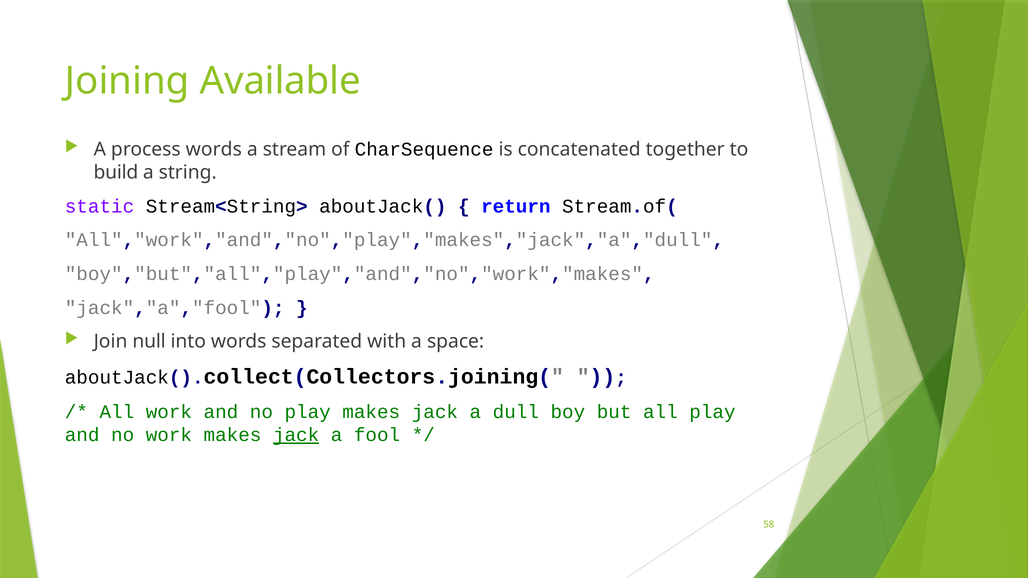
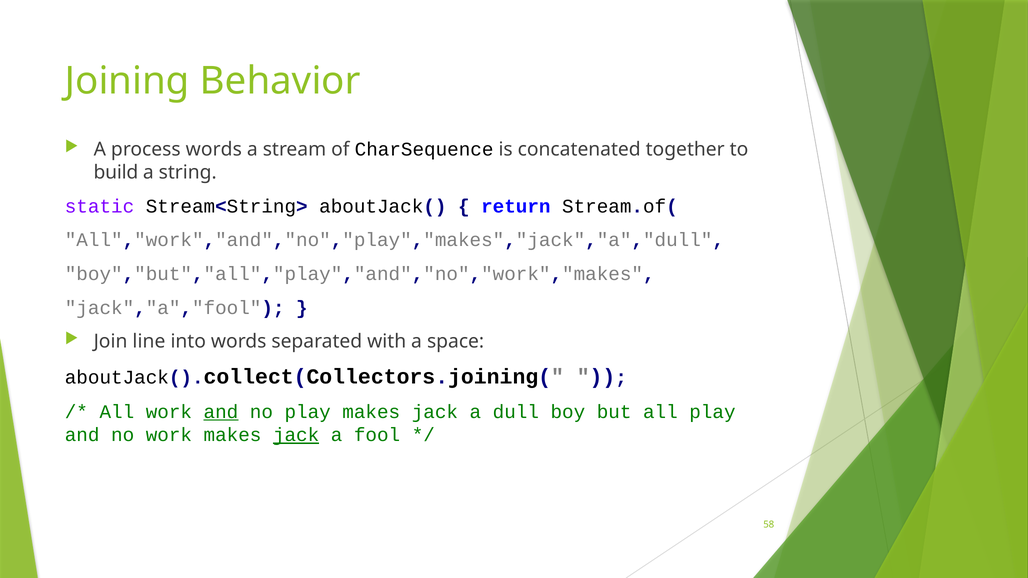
Available: Available -> Behavior (280, 81)
null: null -> line (149, 342)
and underline: none -> present (221, 412)
